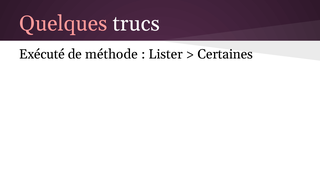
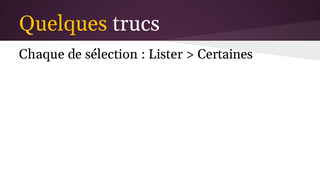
Quelques colour: pink -> yellow (63, 24)
Exécuté: Exécuté -> Chaque (42, 54)
méthode: méthode -> sélection (111, 54)
